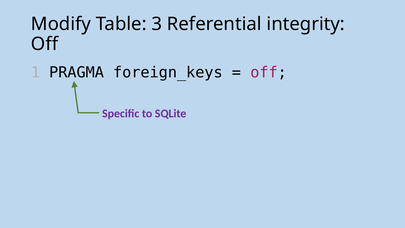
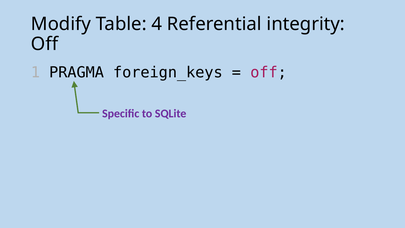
3: 3 -> 4 (157, 24)
